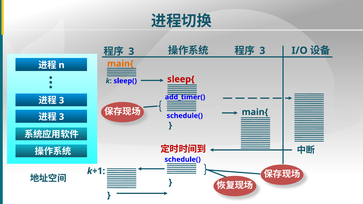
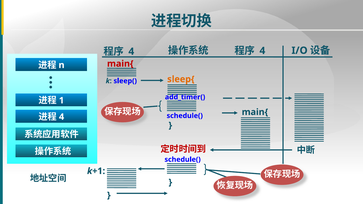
3: 3 -> 4 (131, 51)
3: 3 -> 4 (262, 51)
main{ colour: orange -> red (120, 64)
sleep{ colour: red -> orange (181, 79)
3: 3 -> 1 (62, 101)
3: 3 -> 4 (62, 117)
